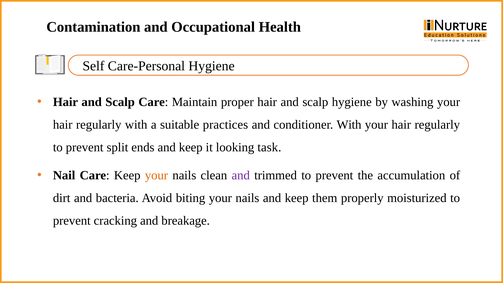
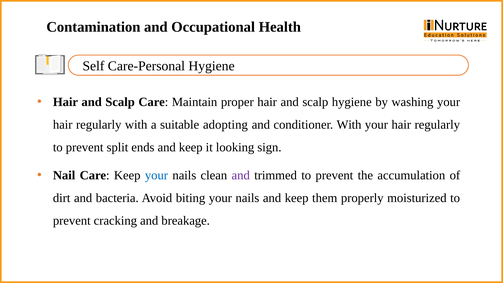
practices: practices -> adopting (225, 125)
task: task -> sign (269, 147)
your colour: orange -> blue (156, 175)
